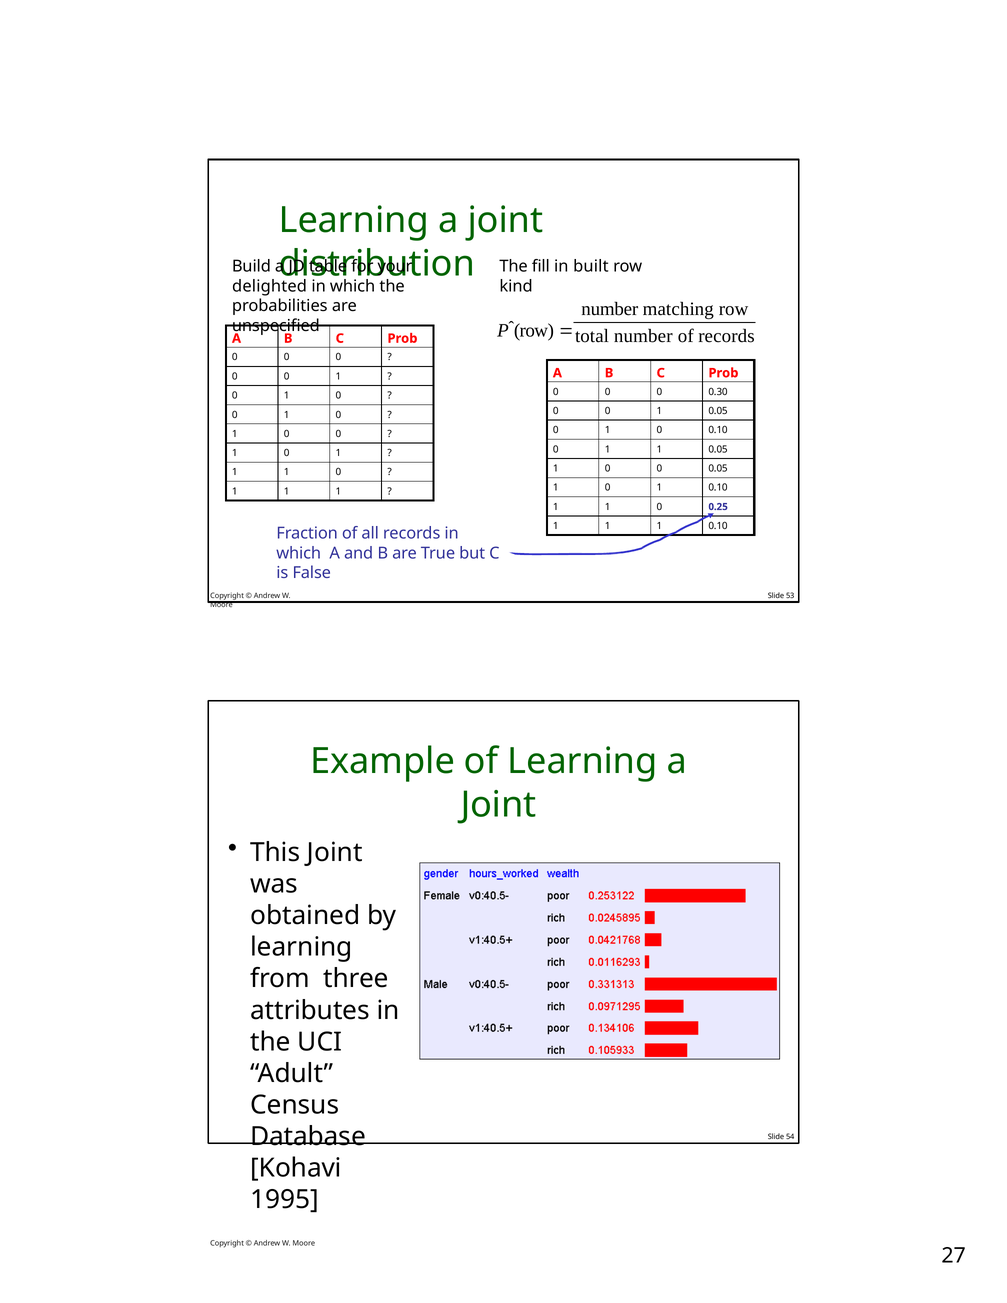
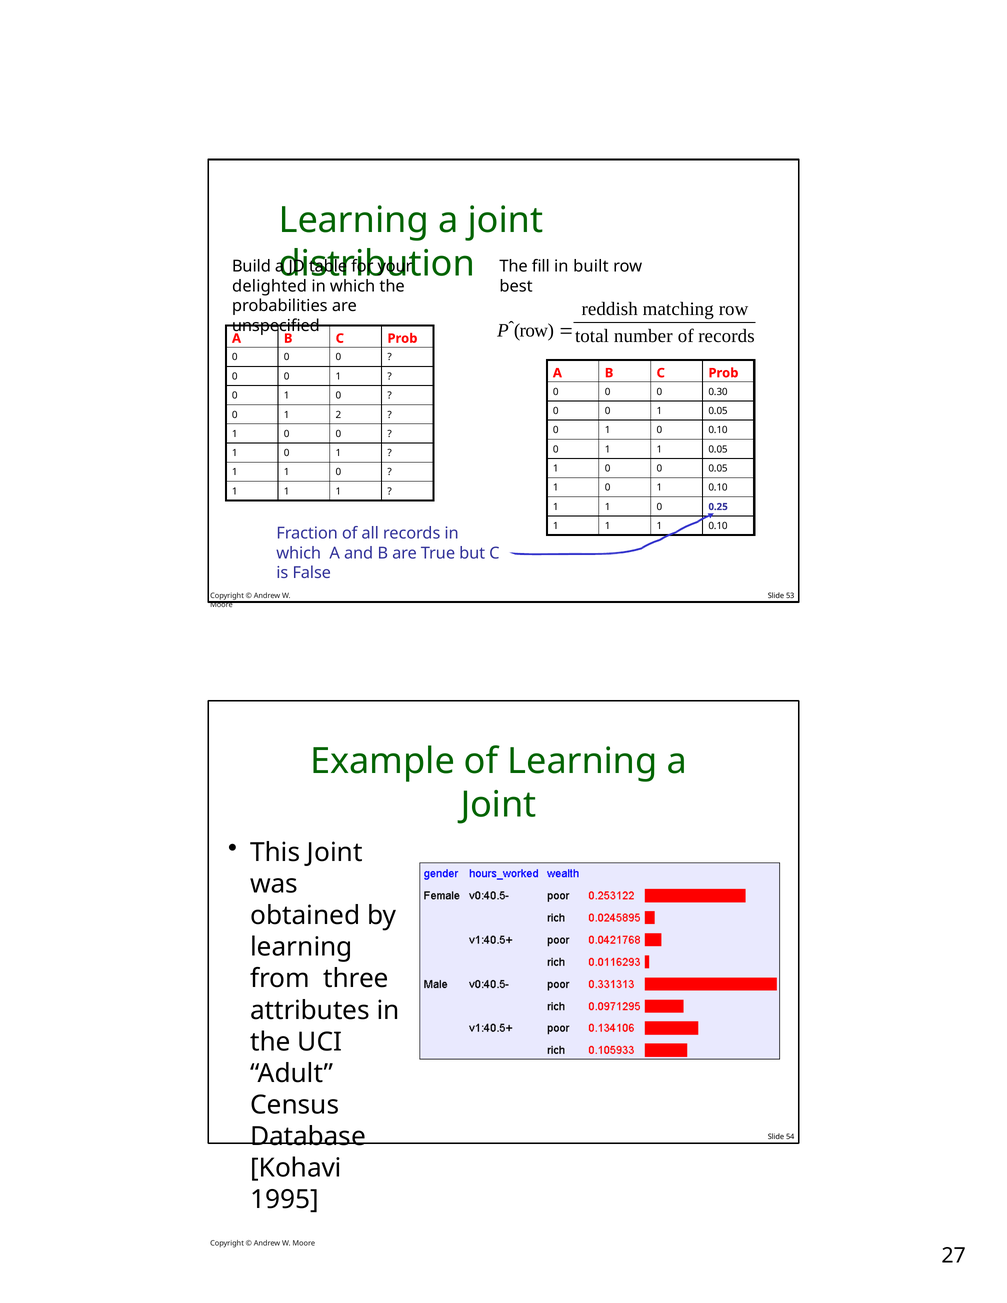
kind: kind -> best (516, 286)
number: number -> reddish (610, 309)
0: 0 -> 2 (338, 415)
